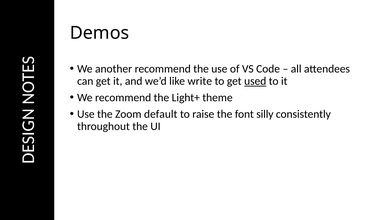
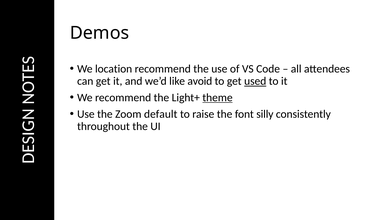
another: another -> location (114, 69)
write: write -> avoid (200, 81)
theme underline: none -> present (217, 98)
